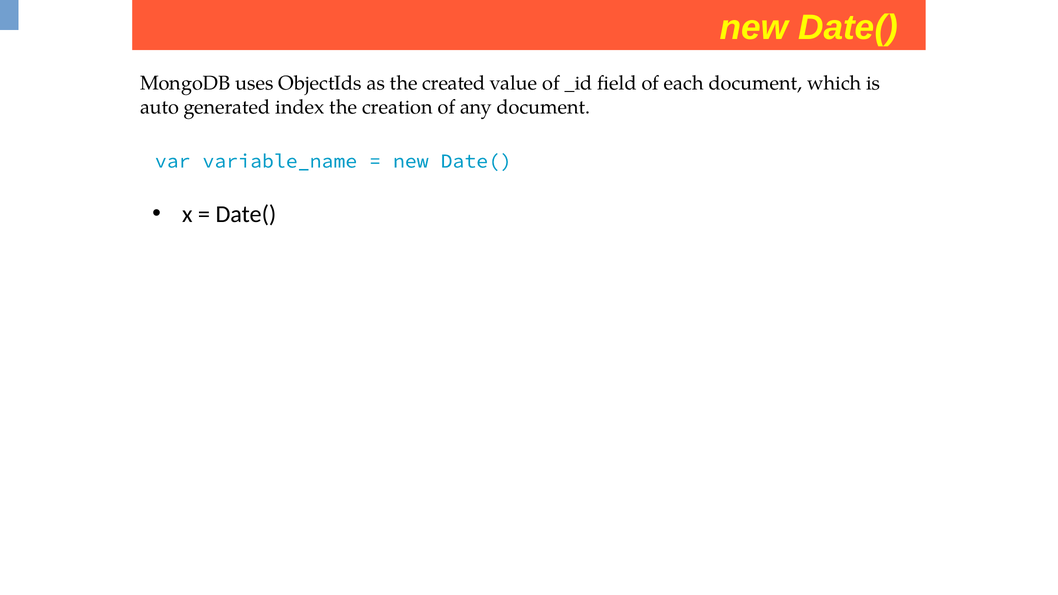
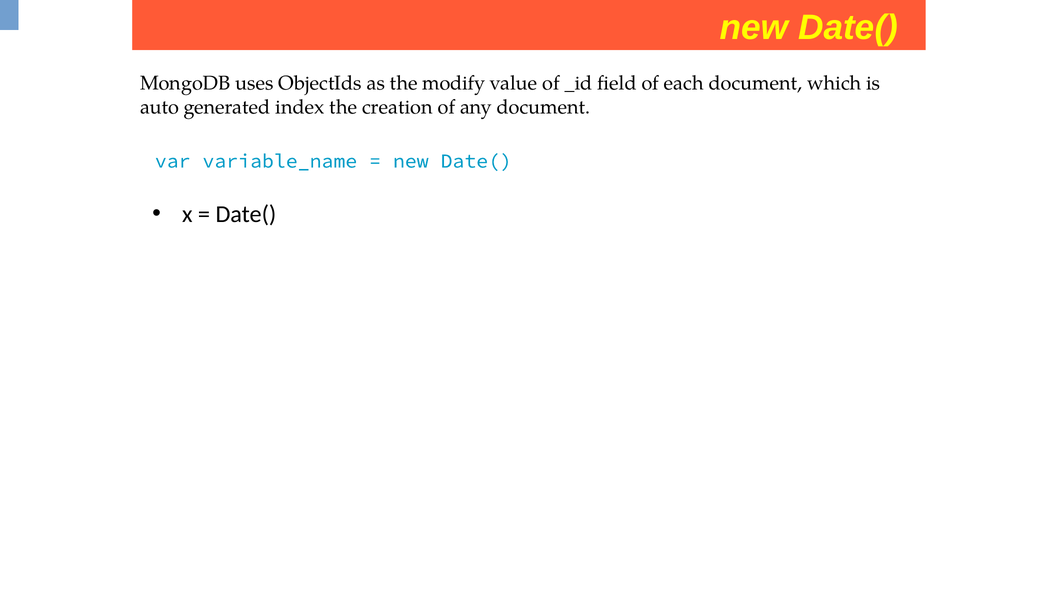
created: created -> modify (454, 83)
